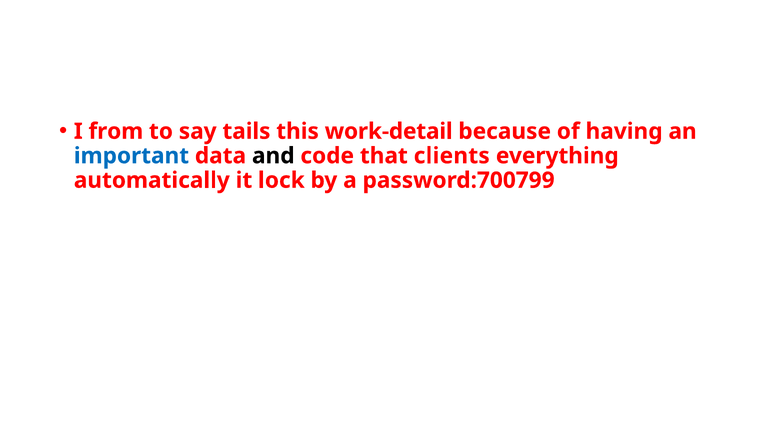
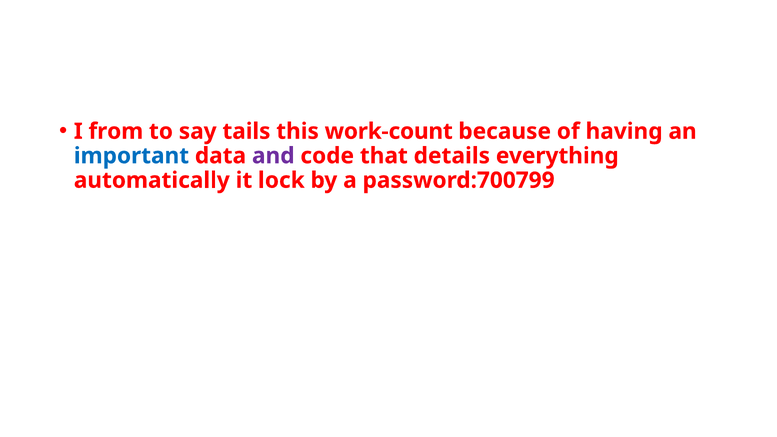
work-detail: work-detail -> work-count (389, 131)
and colour: black -> purple (273, 156)
clients: clients -> details (452, 156)
